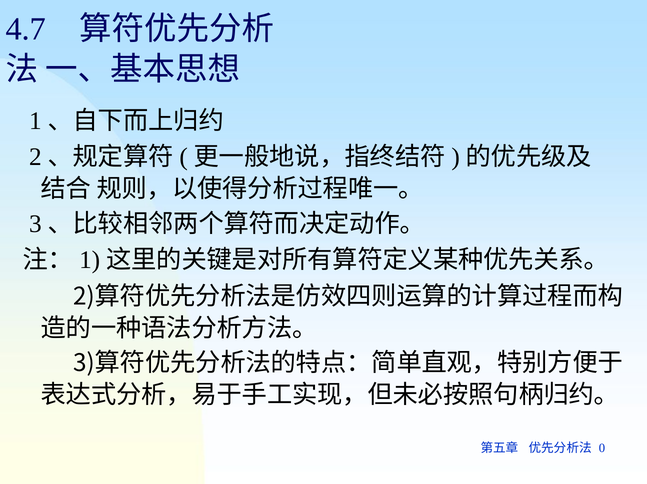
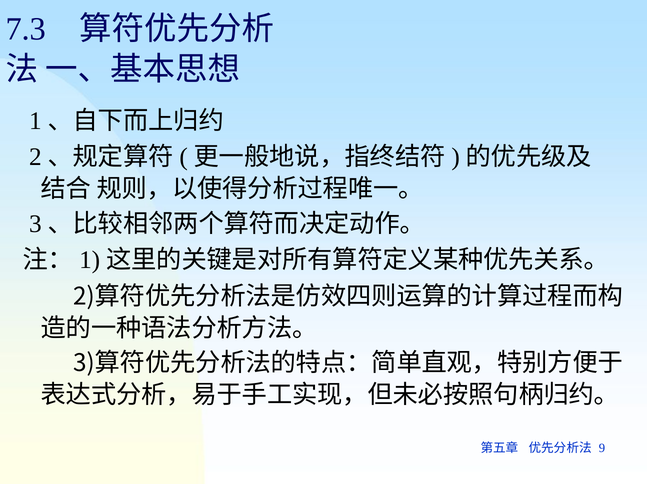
4.7: 4.7 -> 7.3 (26, 29)
0: 0 -> 9 (602, 448)
